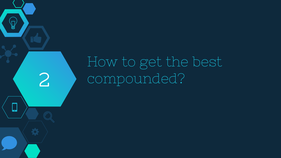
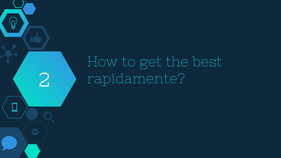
compounded: compounded -> rapidamente (136, 79)
